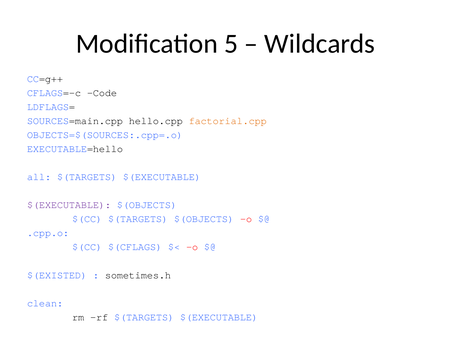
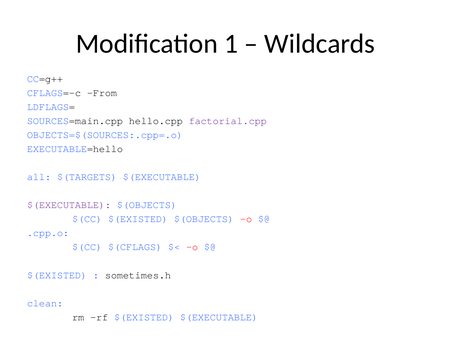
5: 5 -> 1 (231, 44)
Code: Code -> From (102, 93)
factorial.cpp colour: orange -> purple (228, 121)
$(CC $(TARGETS: $(TARGETS -> $(EXISTED (138, 219)
rf $(TARGETS: $(TARGETS -> $(EXISTED (144, 317)
